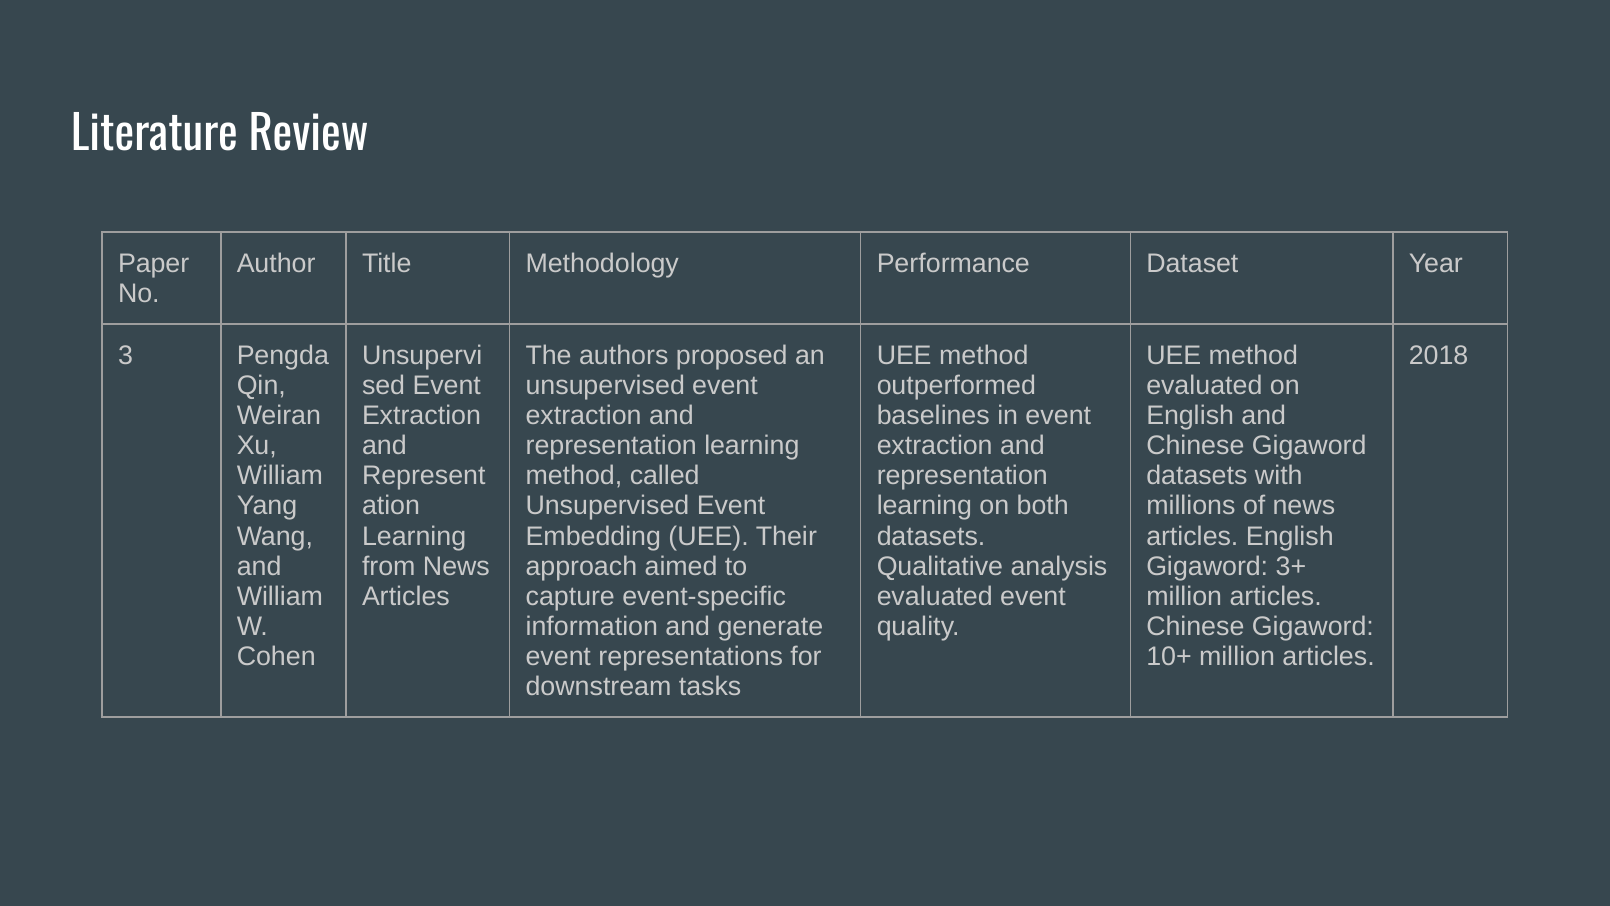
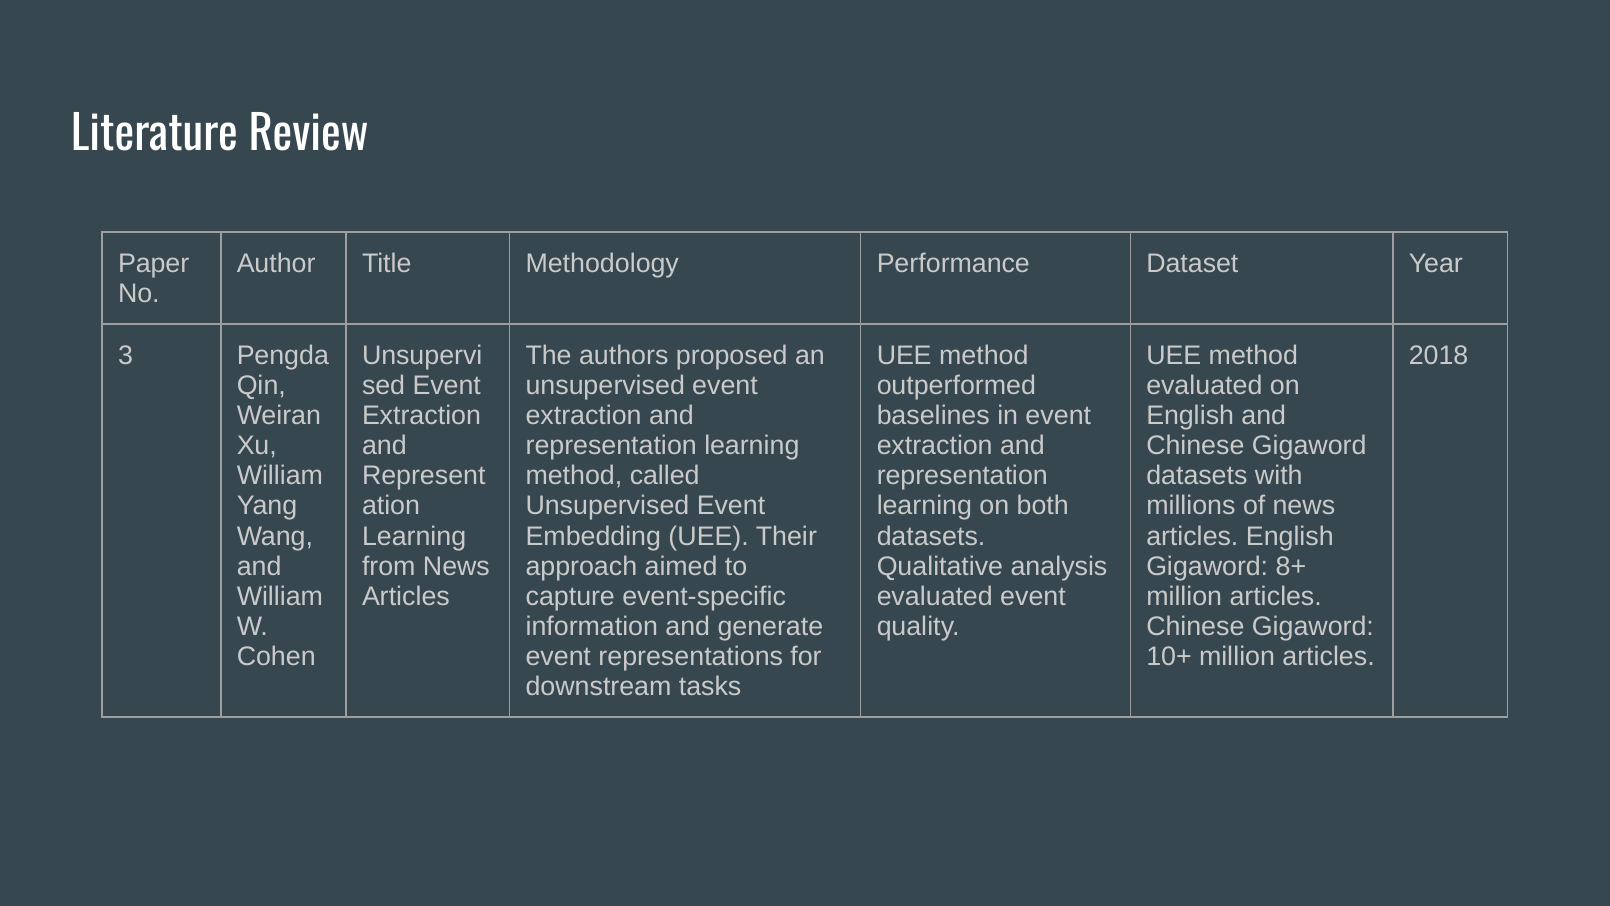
3+: 3+ -> 8+ (1291, 566)
